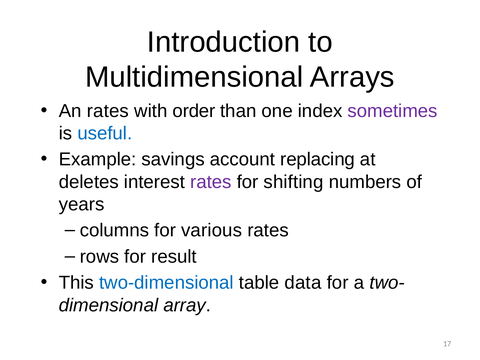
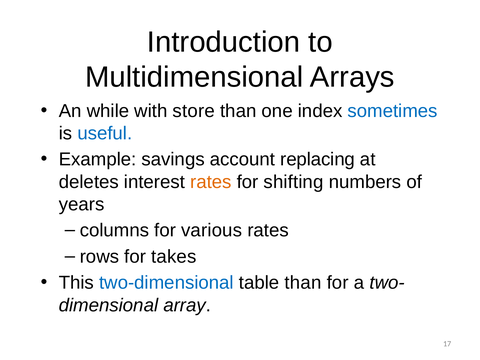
An rates: rates -> while (108, 111)
order: order -> store (194, 111)
sometimes colour: purple -> blue (393, 111)
rates colour: purple -> orange (211, 182)
result: result -> takes (174, 257)
table data: data -> than (303, 283)
